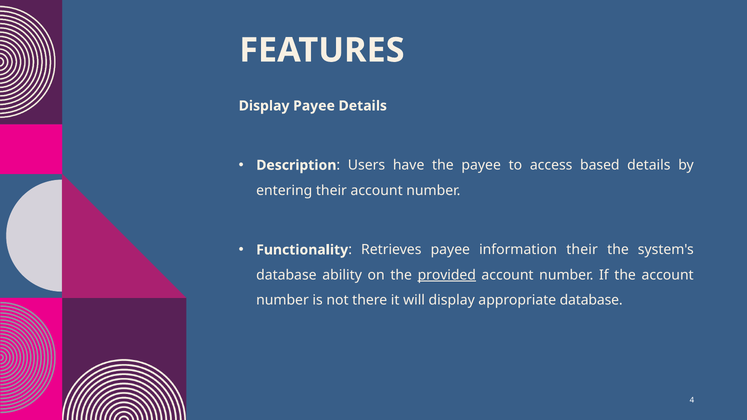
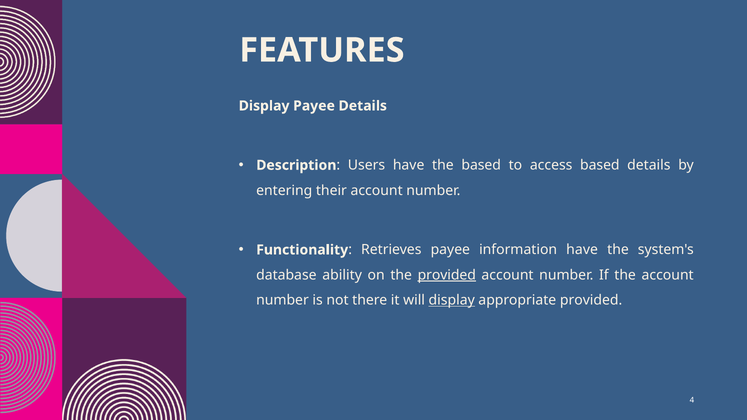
the payee: payee -> based (481, 165)
information their: their -> have (582, 250)
display underline: none -> present (452, 300)
appropriate database: database -> provided (591, 300)
